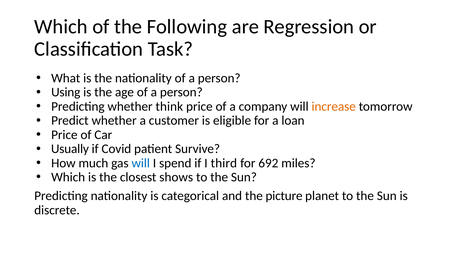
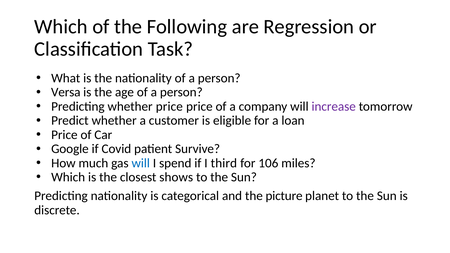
Using: Using -> Versa (66, 92)
whether think: think -> price (169, 106)
increase colour: orange -> purple (334, 106)
Usually: Usually -> Google (70, 149)
692: 692 -> 106 (268, 163)
